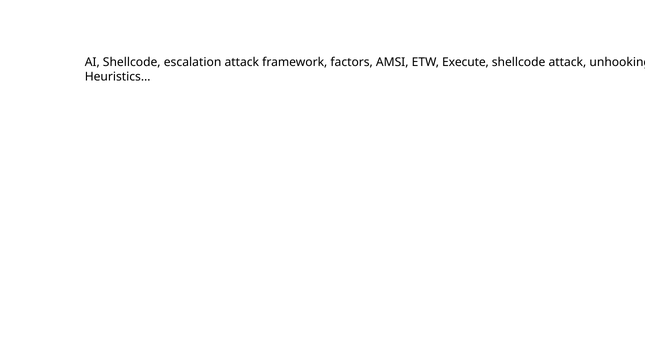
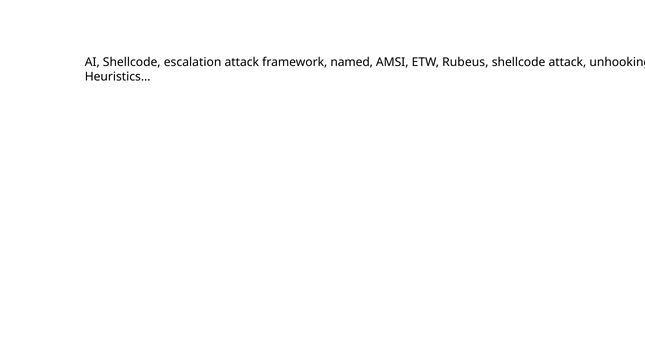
factors: factors -> named (352, 62)
Execute: Execute -> Rubeus (465, 62)
